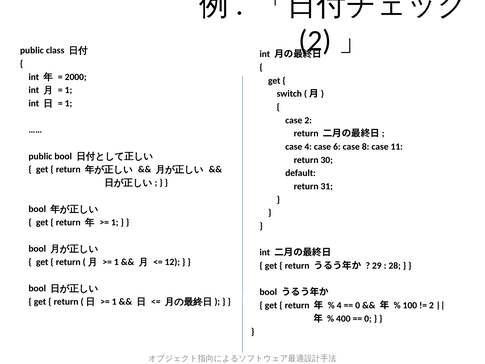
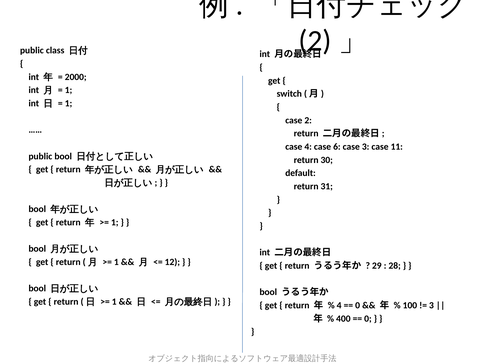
case 8: 8 -> 3 (366, 147)
2: 2 -> 3 (431, 305)
